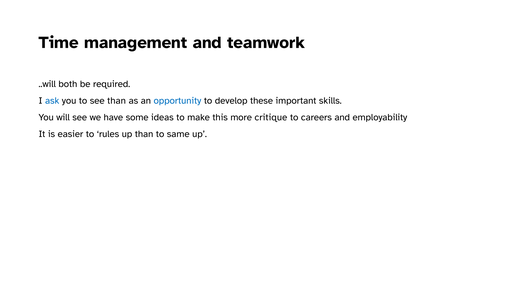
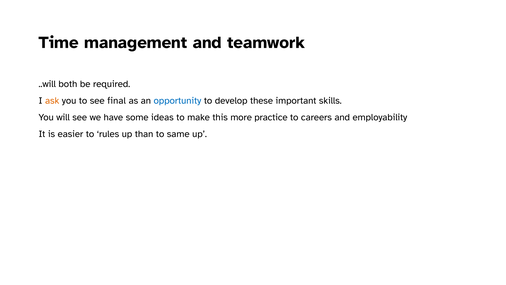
ask colour: blue -> orange (52, 101)
see than: than -> final (117, 101)
critique: critique -> practice (271, 117)
